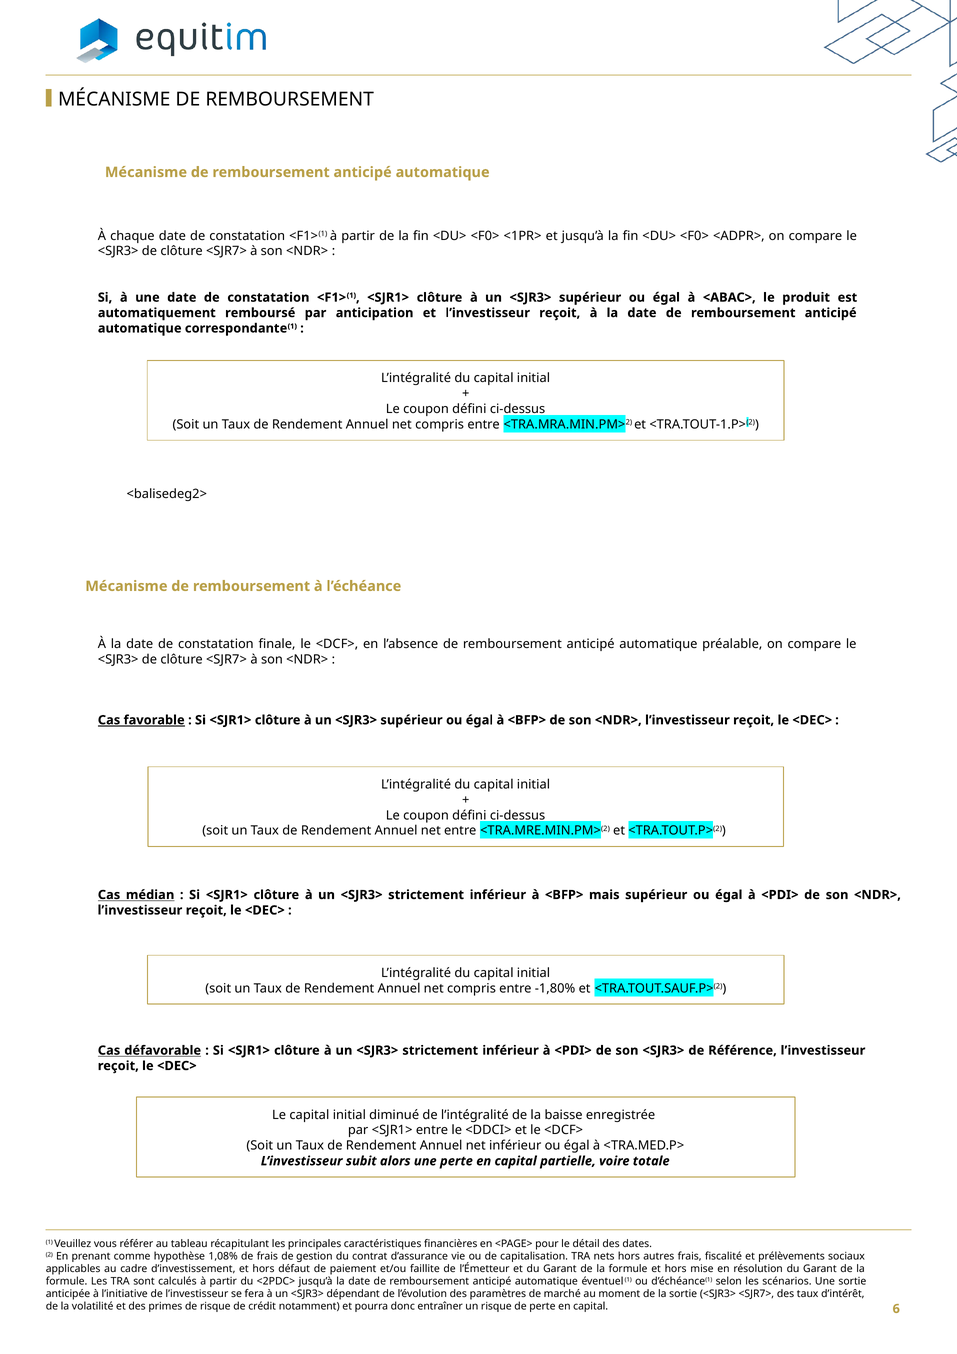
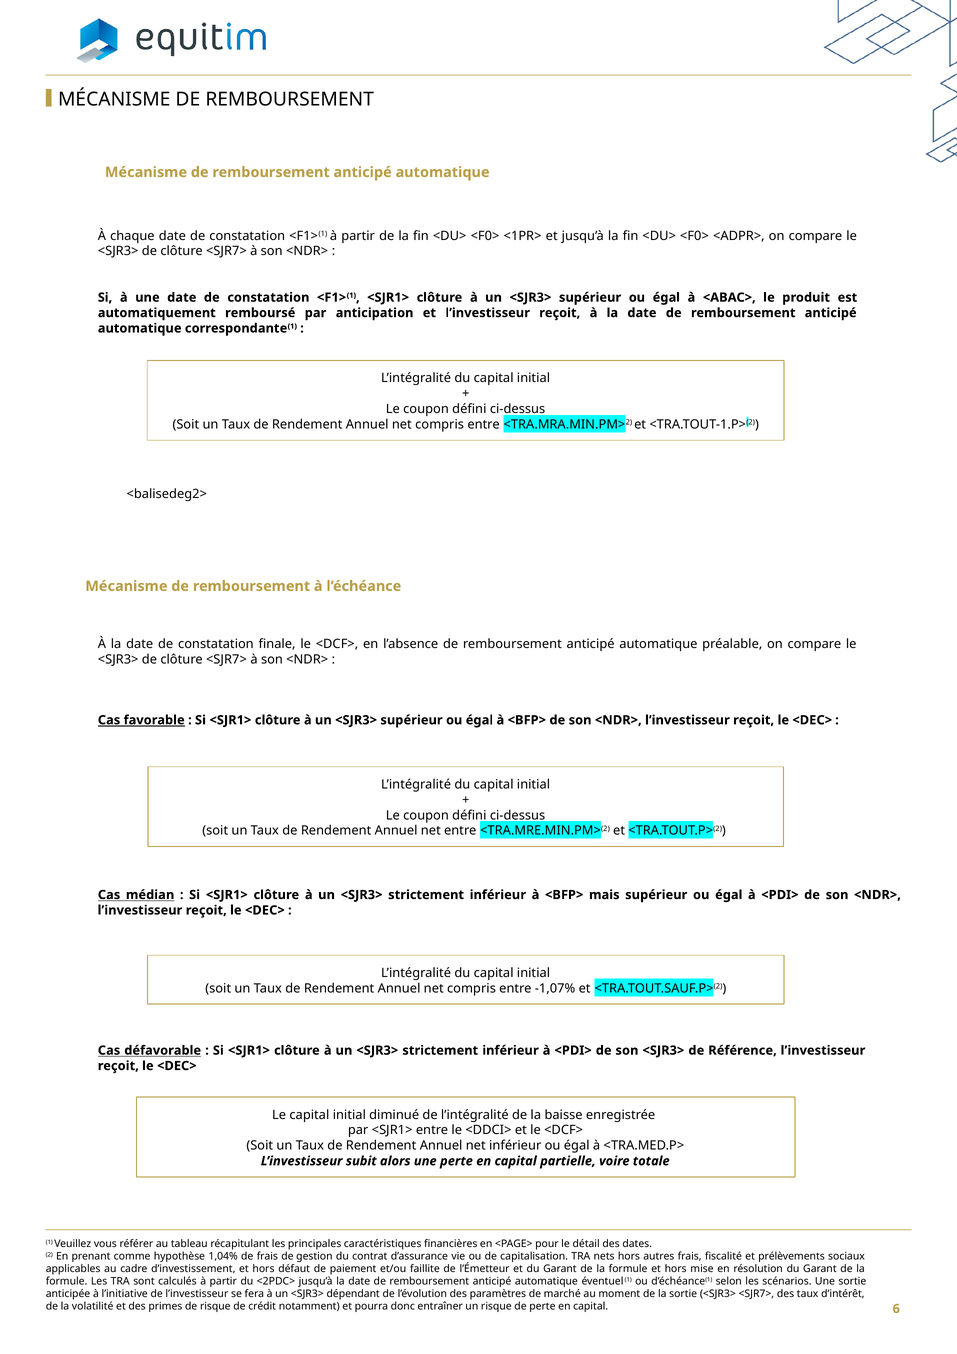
-1,80%: -1,80% -> -1,07% (555, 988)
1,08%: 1,08% -> 1,04% (223, 1256)
